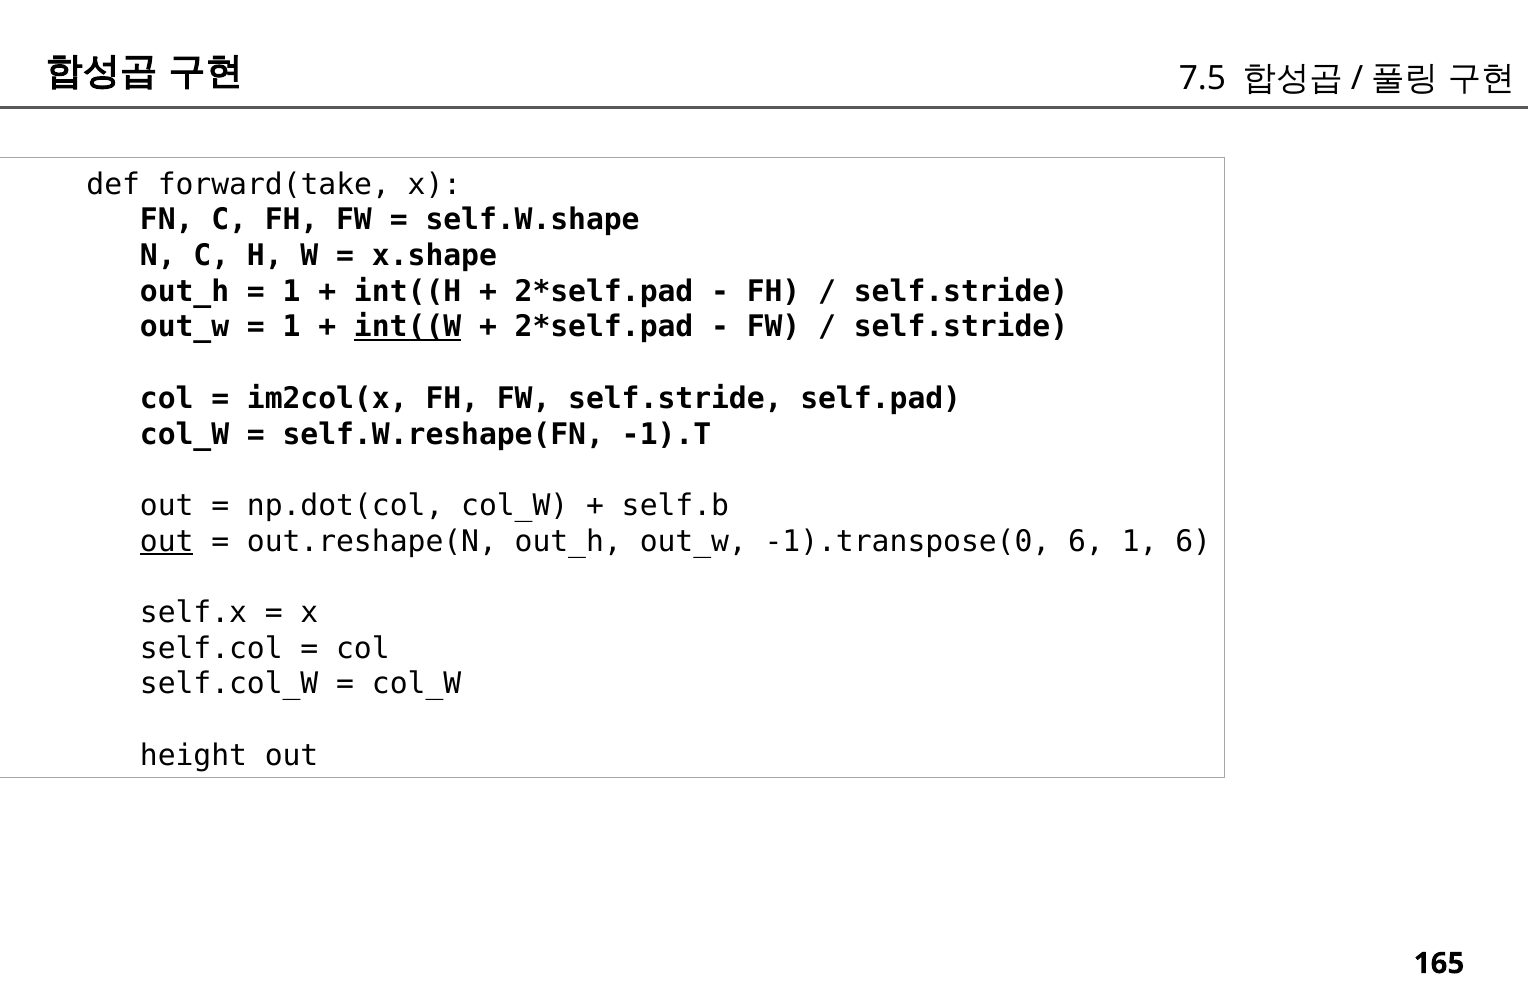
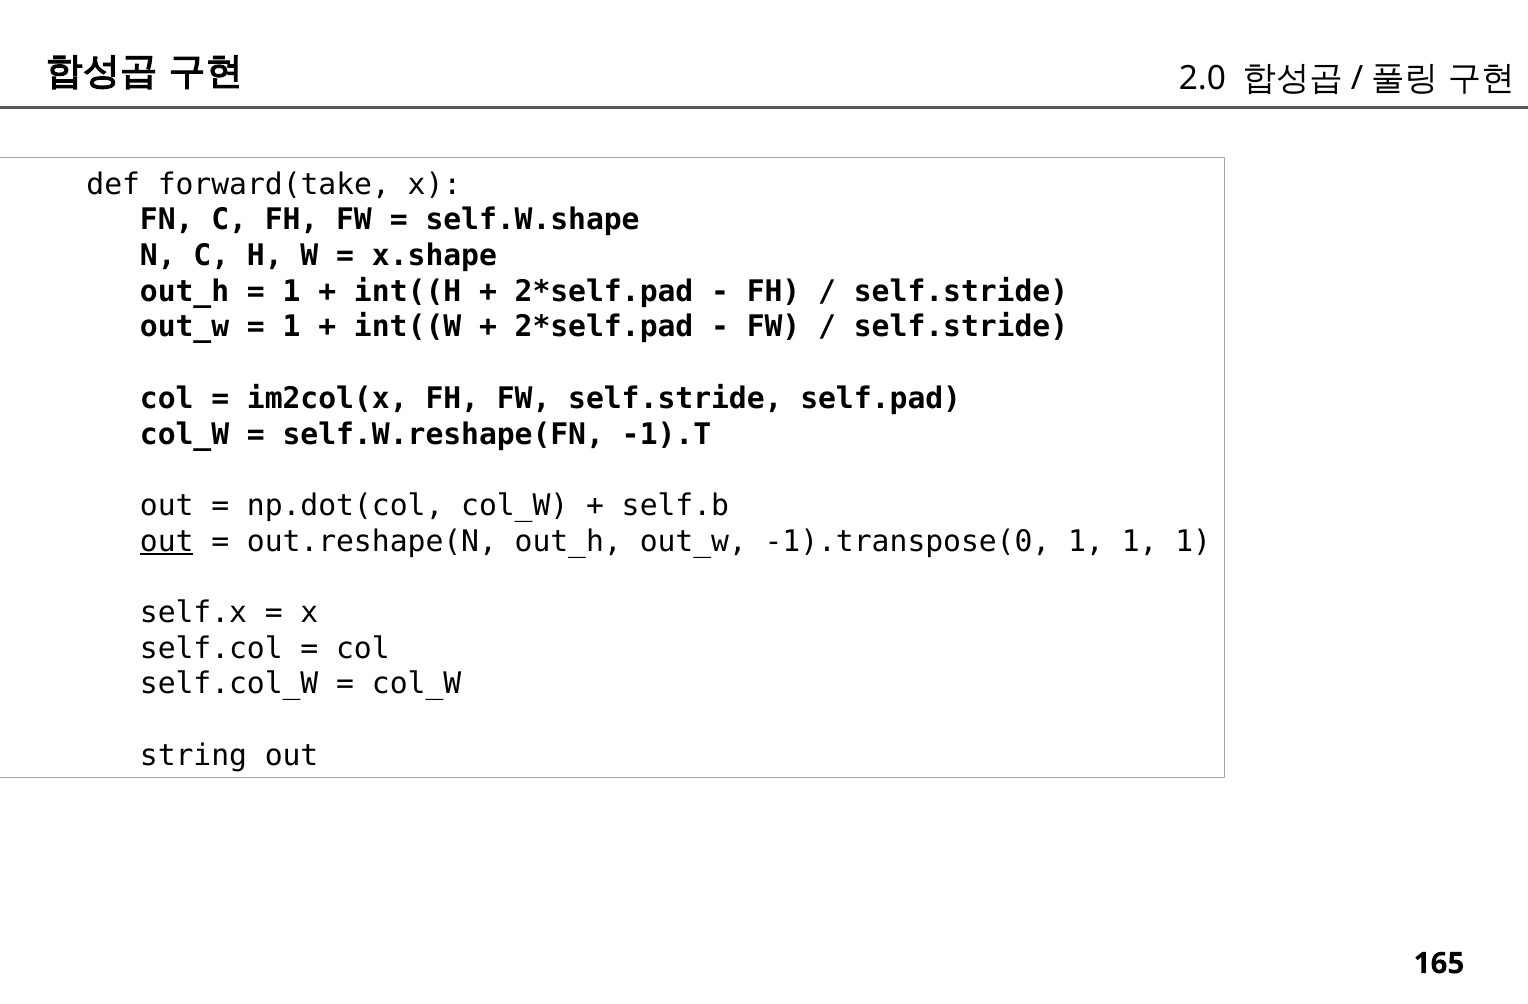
7.5: 7.5 -> 2.0 (1202, 78)
int((W underline: present -> none (408, 327)
-1).transpose(0 6: 6 -> 1 (1086, 541)
6: 6 -> 1 (1193, 541)
height: height -> string (193, 755)
